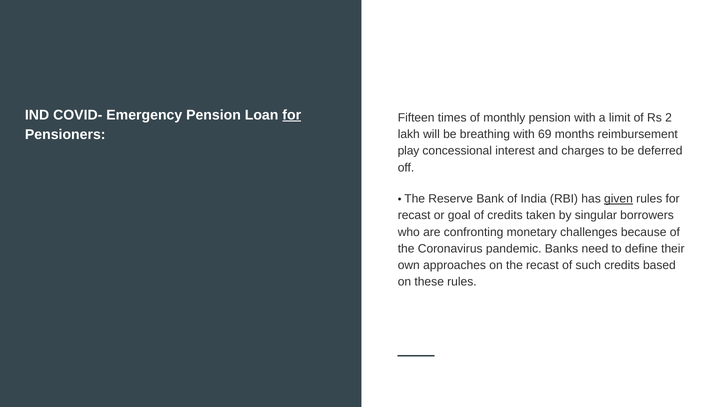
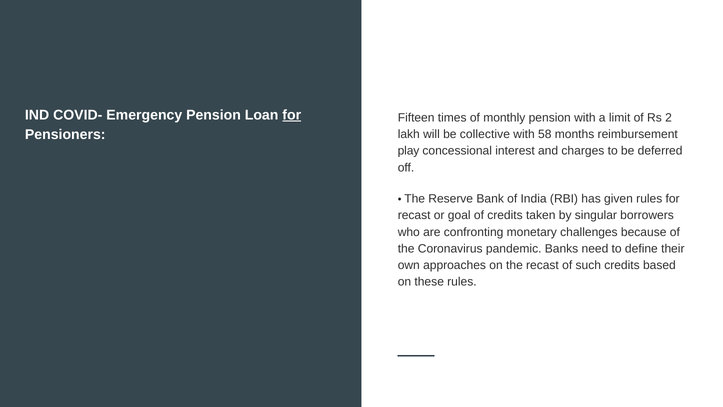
breathing: breathing -> collective (485, 134)
69: 69 -> 58 (545, 134)
given underline: present -> none (618, 199)
